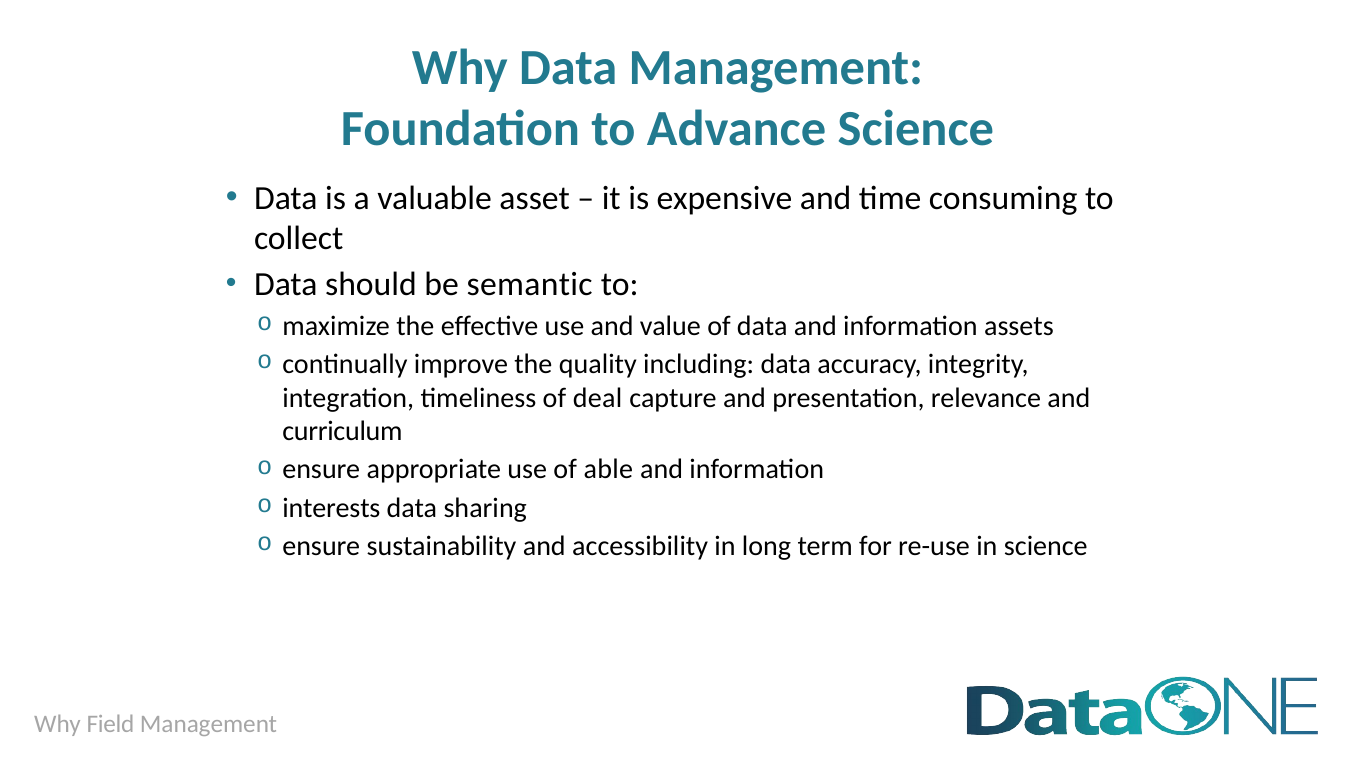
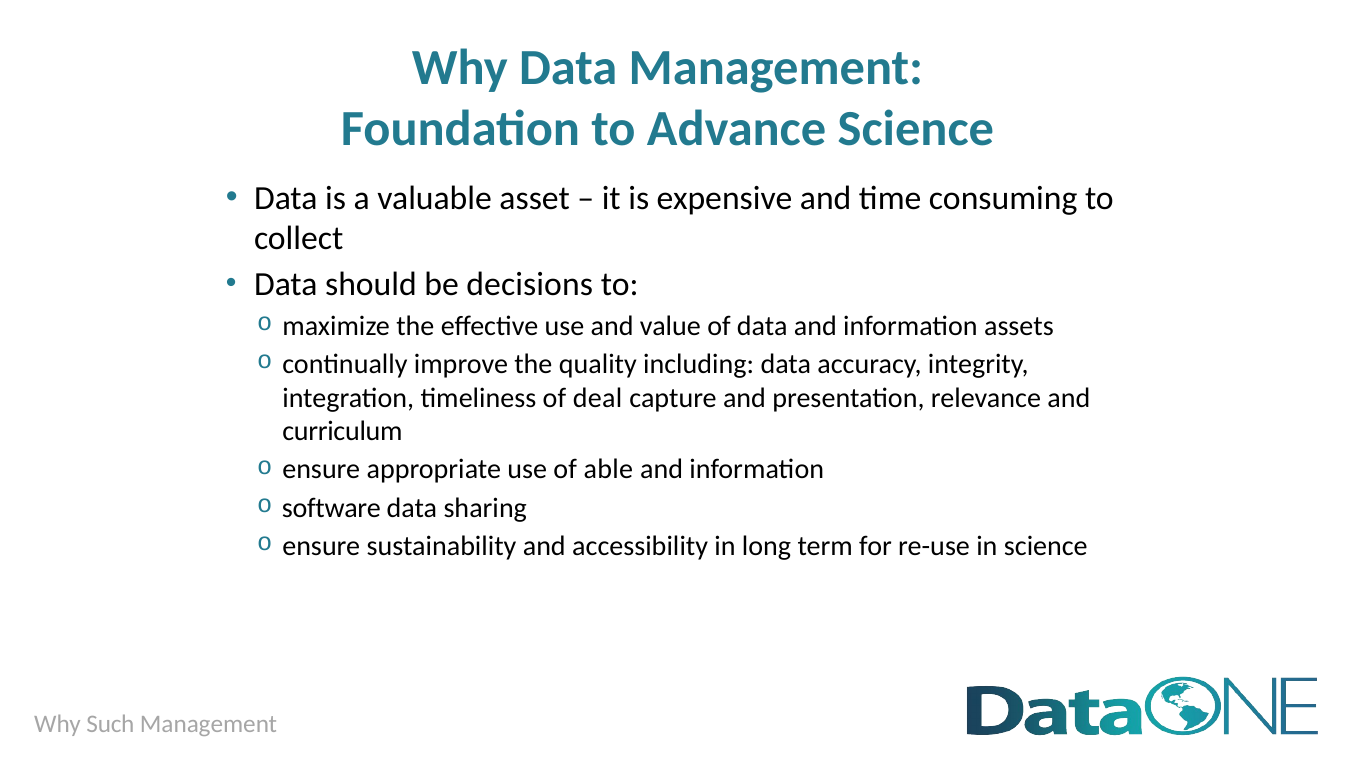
semantic: semantic -> decisions (530, 285)
interests: interests -> software (331, 508)
Field: Field -> Such (111, 724)
